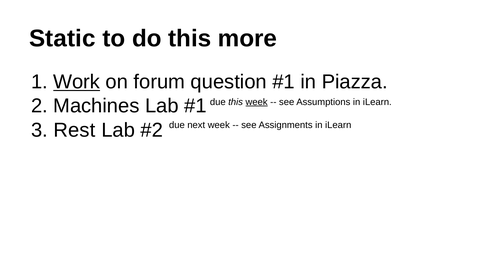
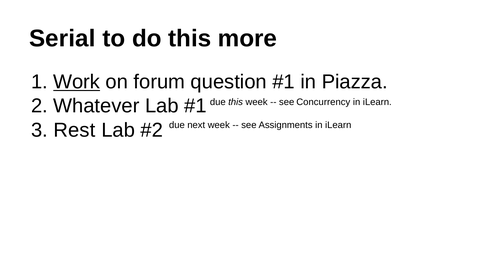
Static: Static -> Serial (62, 39)
Machines: Machines -> Whatever (96, 106)
week underline: present -> none (257, 102)
Assumptions: Assumptions -> Concurrency (323, 102)
